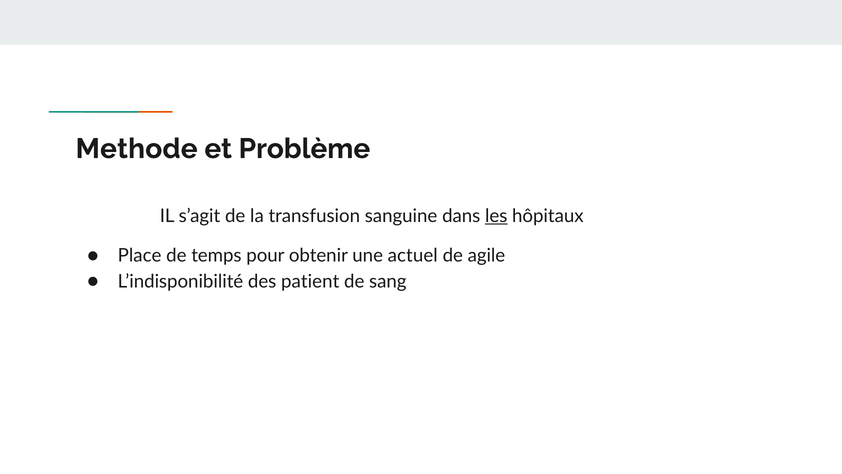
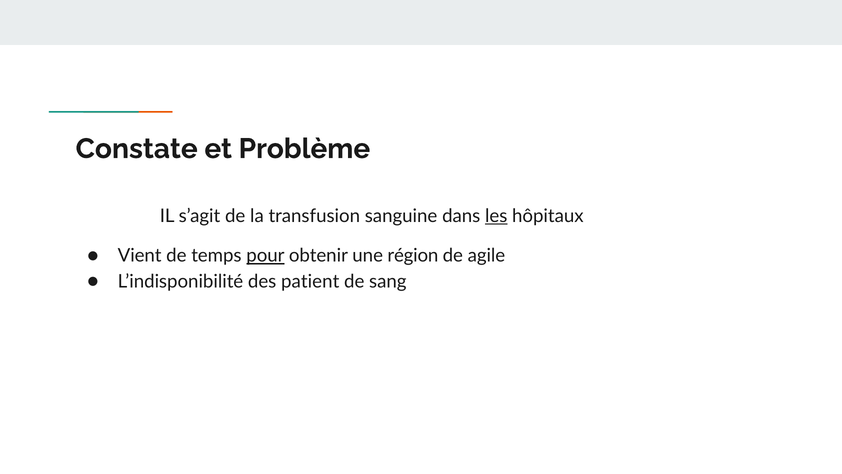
Methode: Methode -> Constate (137, 149)
Place: Place -> Vient (140, 255)
pour underline: none -> present (265, 255)
actuel: actuel -> région (413, 255)
